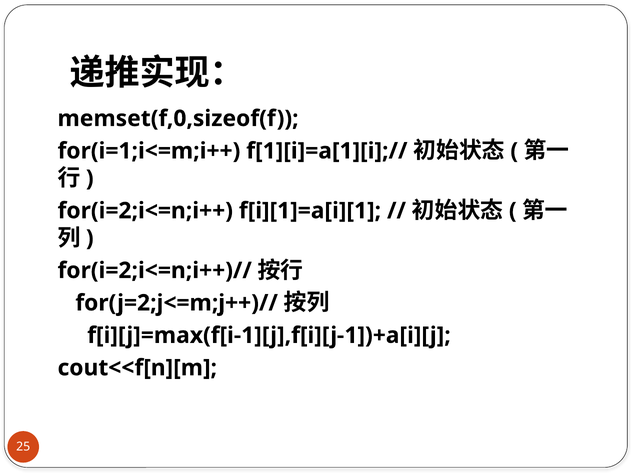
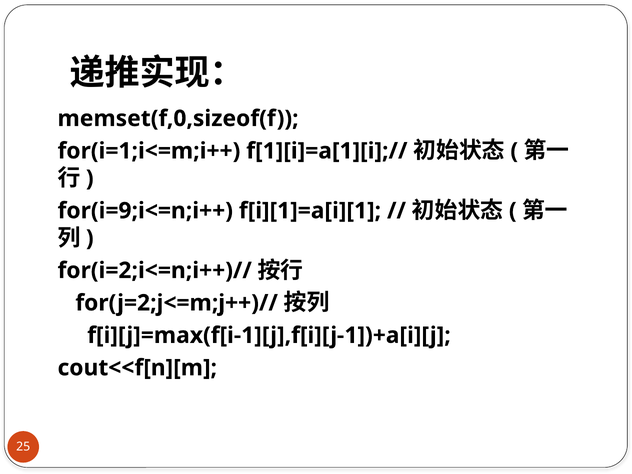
for(i=2;i<=n;i++: for(i=2;i<=n;i++ -> for(i=9;i<=n;i++ (145, 211)
